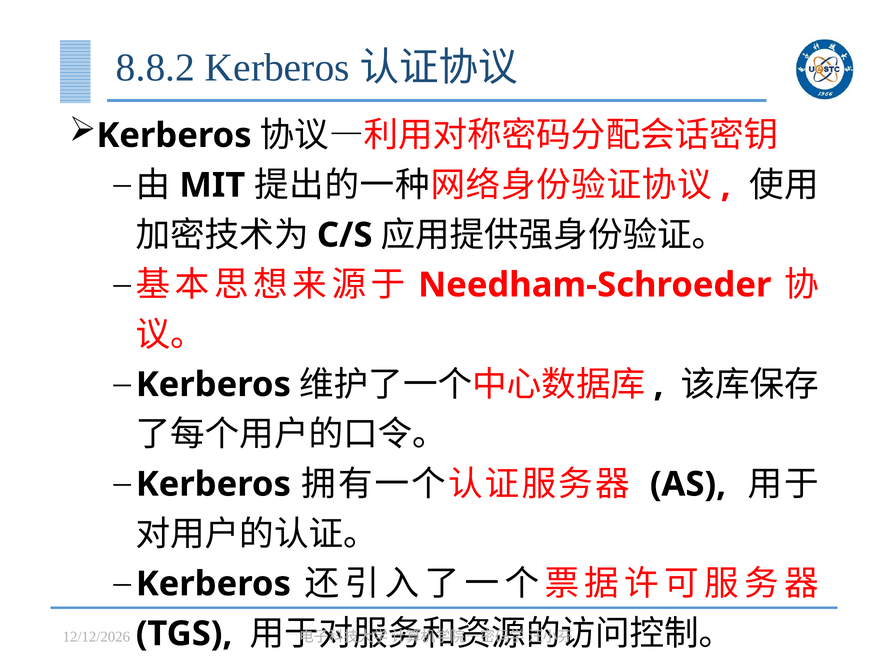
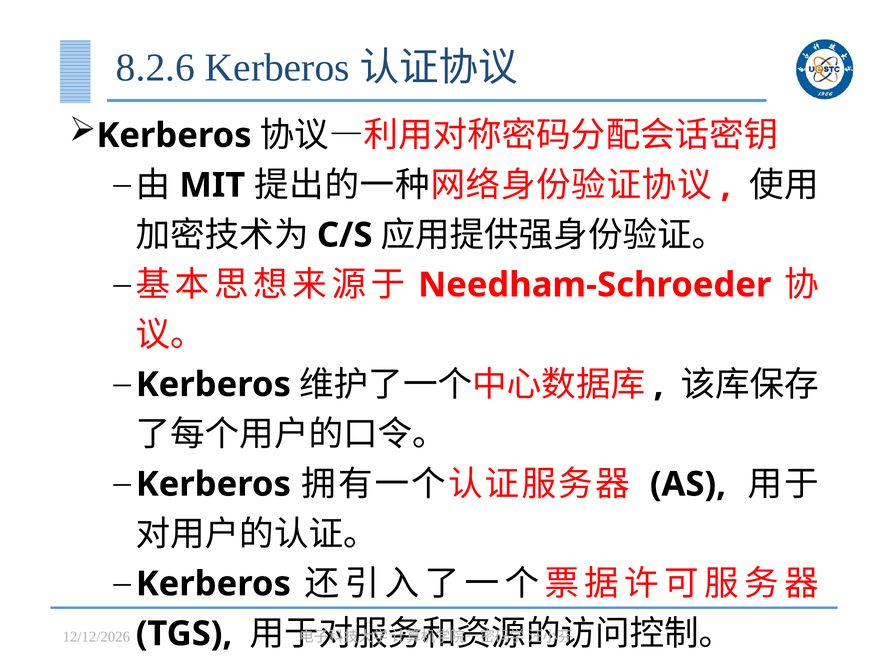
8.8.2: 8.8.2 -> 8.2.6 (155, 68)
